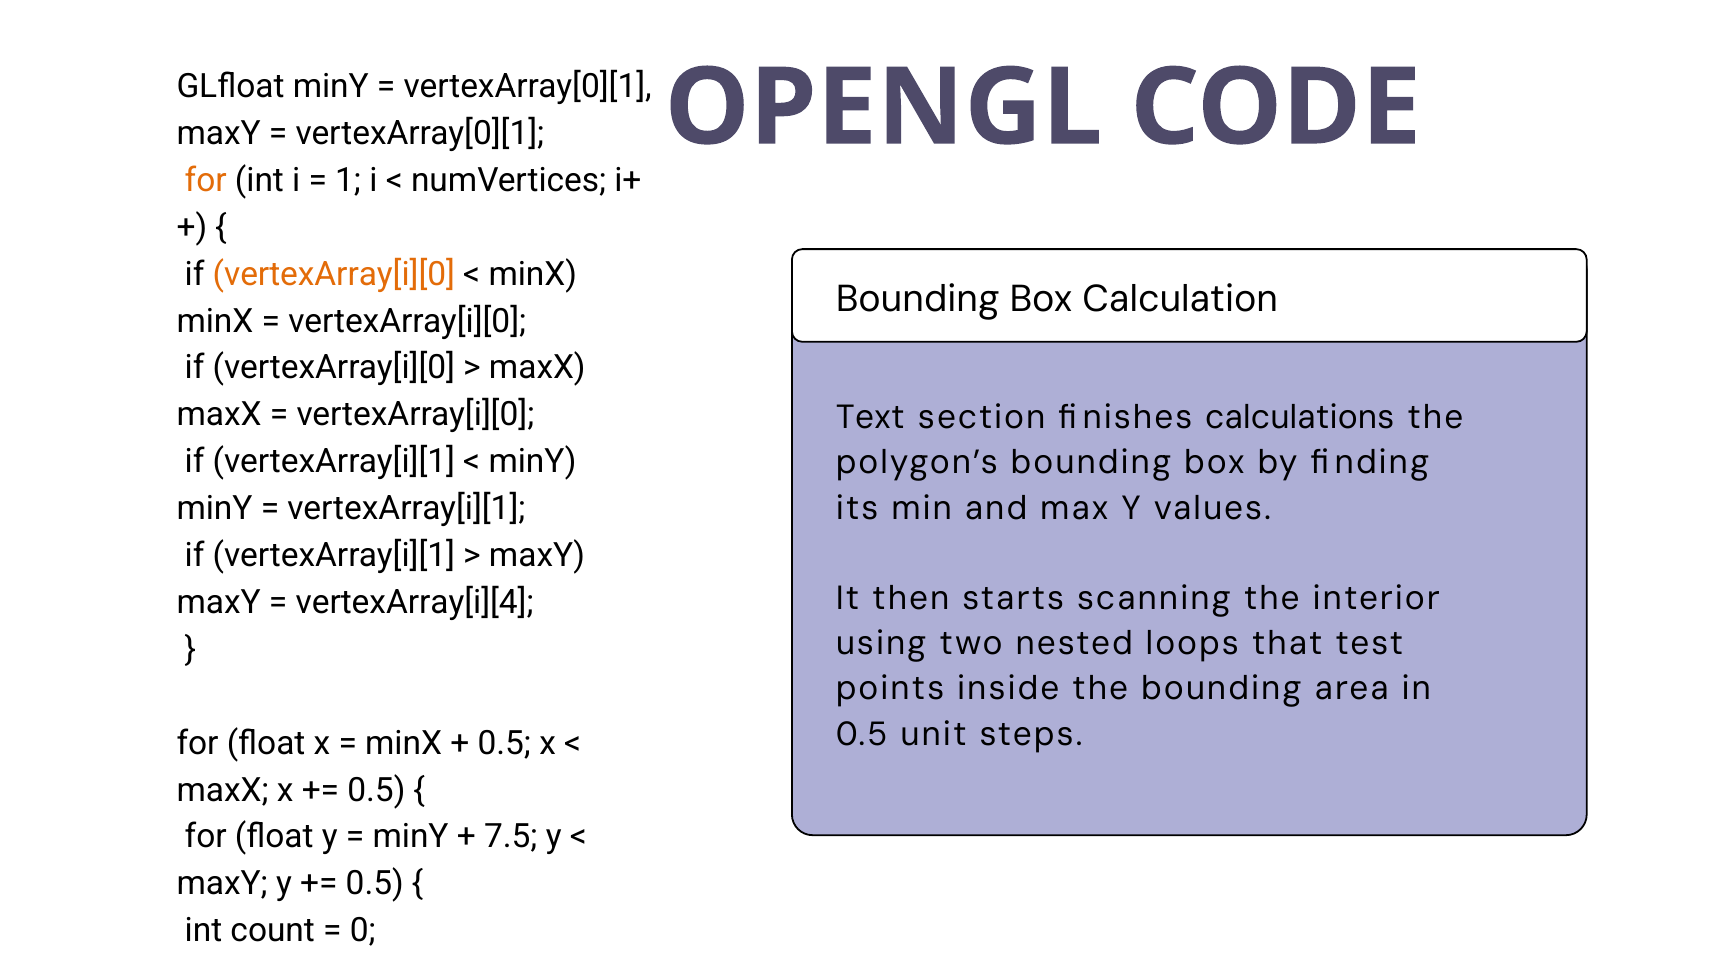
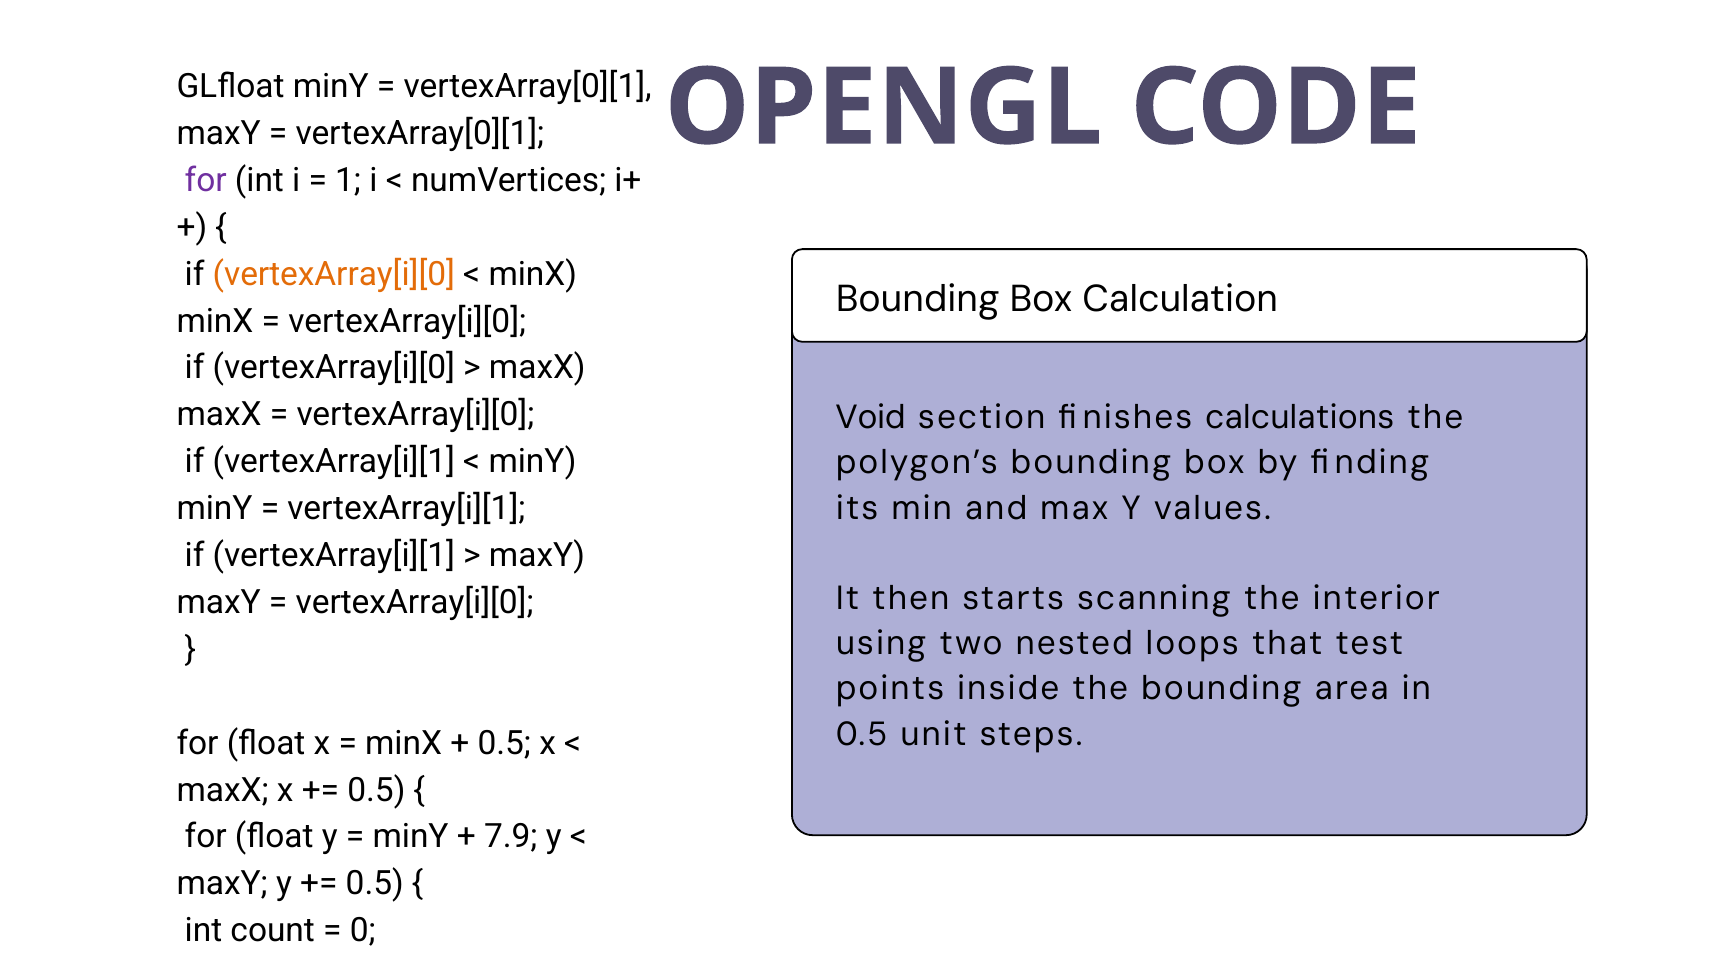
for colour: orange -> purple (206, 180)
Text: Text -> Void (871, 417)
vertexArray[i][4: vertexArray[i][4 -> vertexArray[i][0 (415, 602)
7.5: 7.5 -> 7.9 (511, 837)
